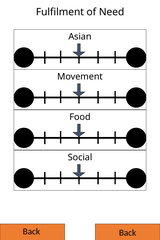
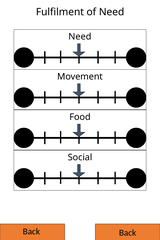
Asian: Asian -> Need (80, 37)
